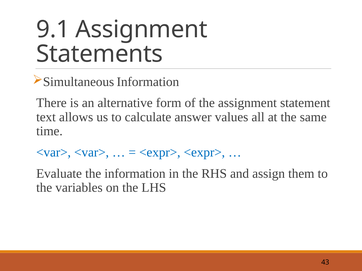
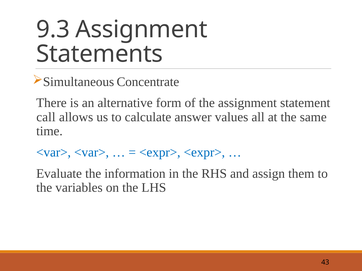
9.1: 9.1 -> 9.3 (53, 29)
Information: Information -> Concentrate (148, 82)
text: text -> call (46, 117)
